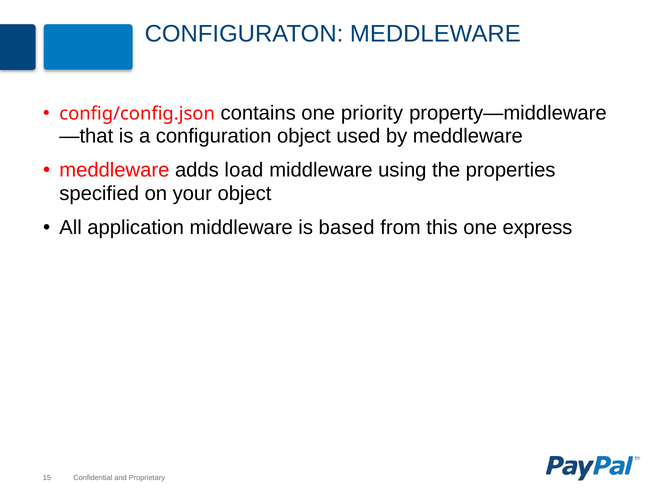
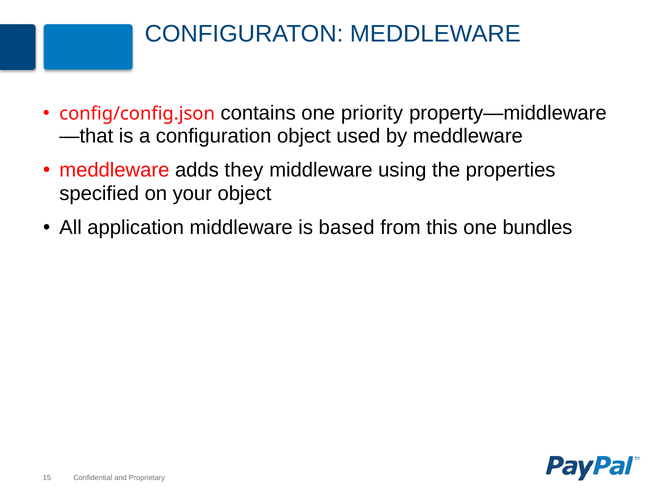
load: load -> they (244, 170)
express: express -> bundles (537, 228)
